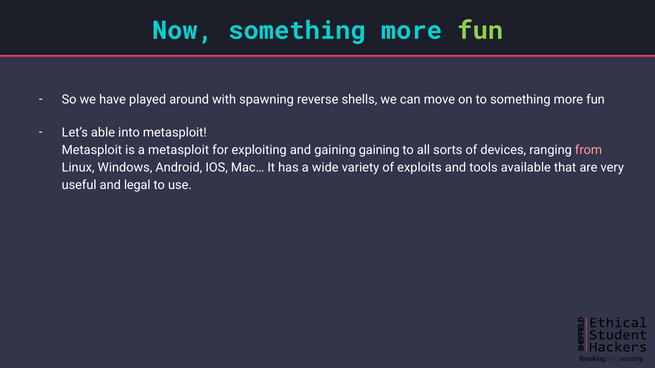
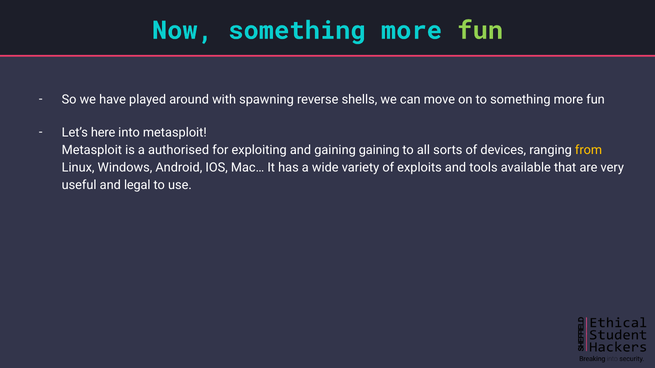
able: able -> here (103, 133)
a metasploit: metasploit -> authorised (179, 150)
from colour: pink -> yellow (589, 150)
